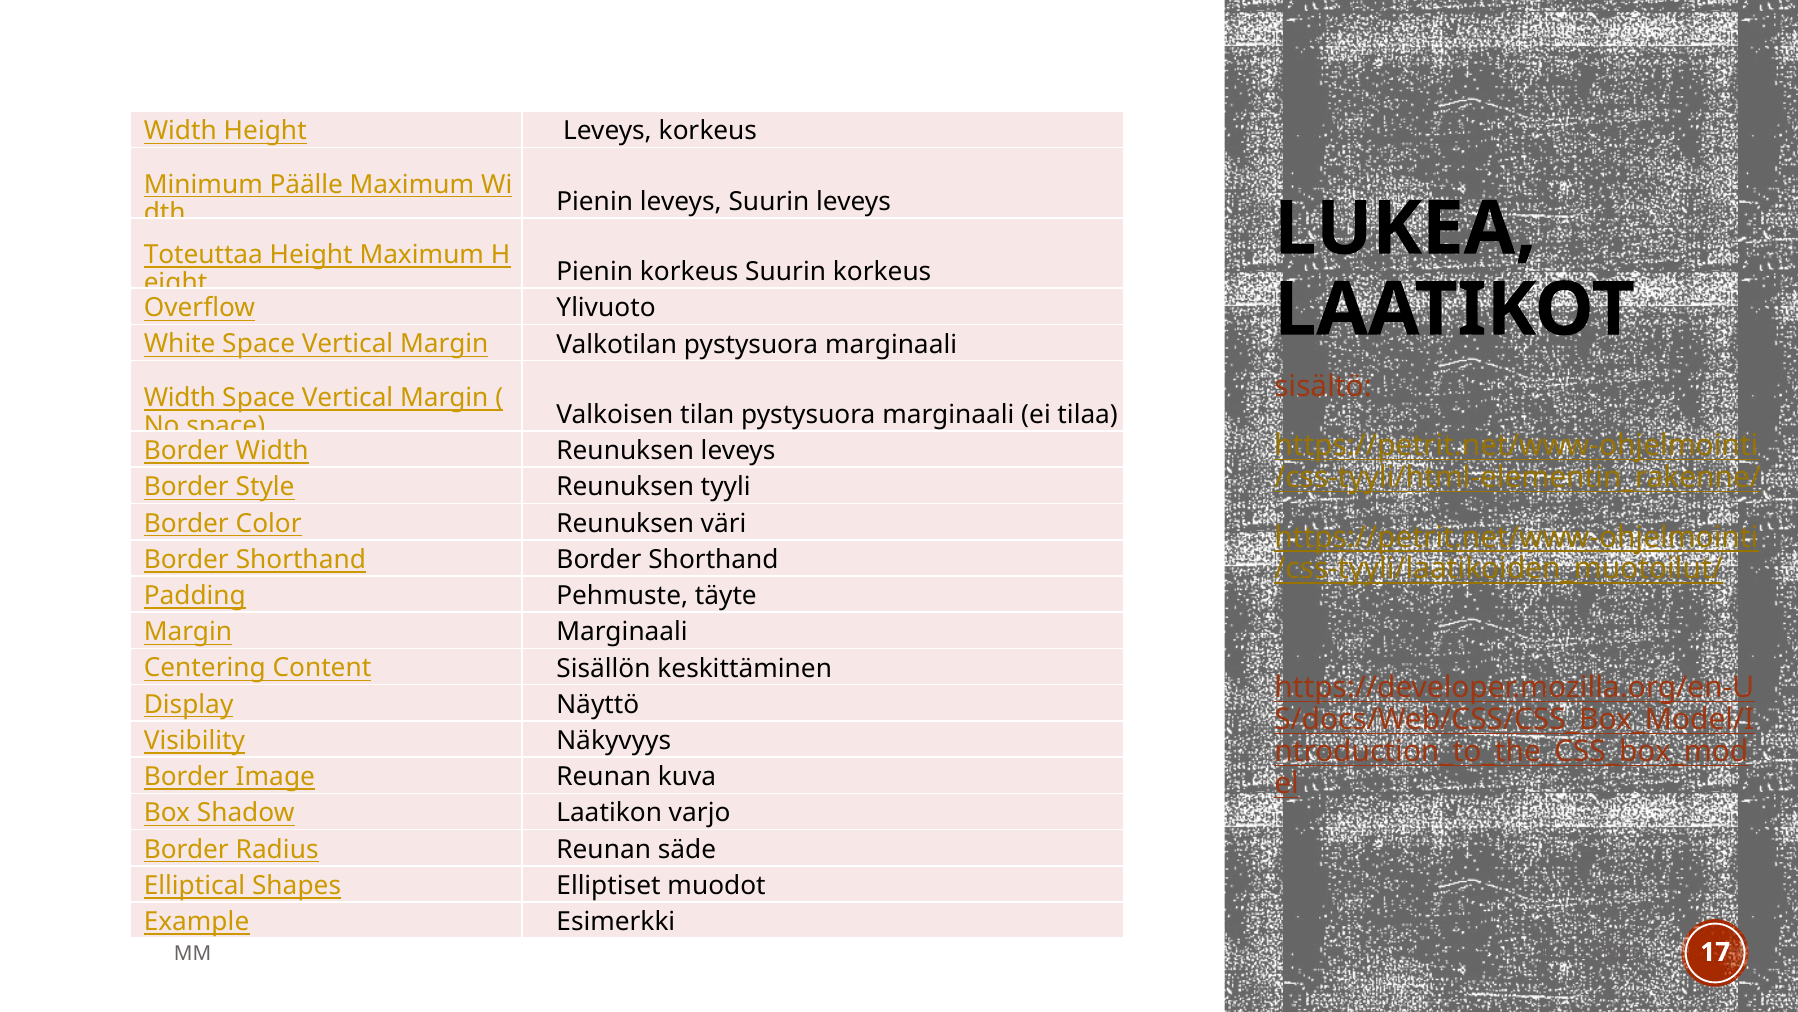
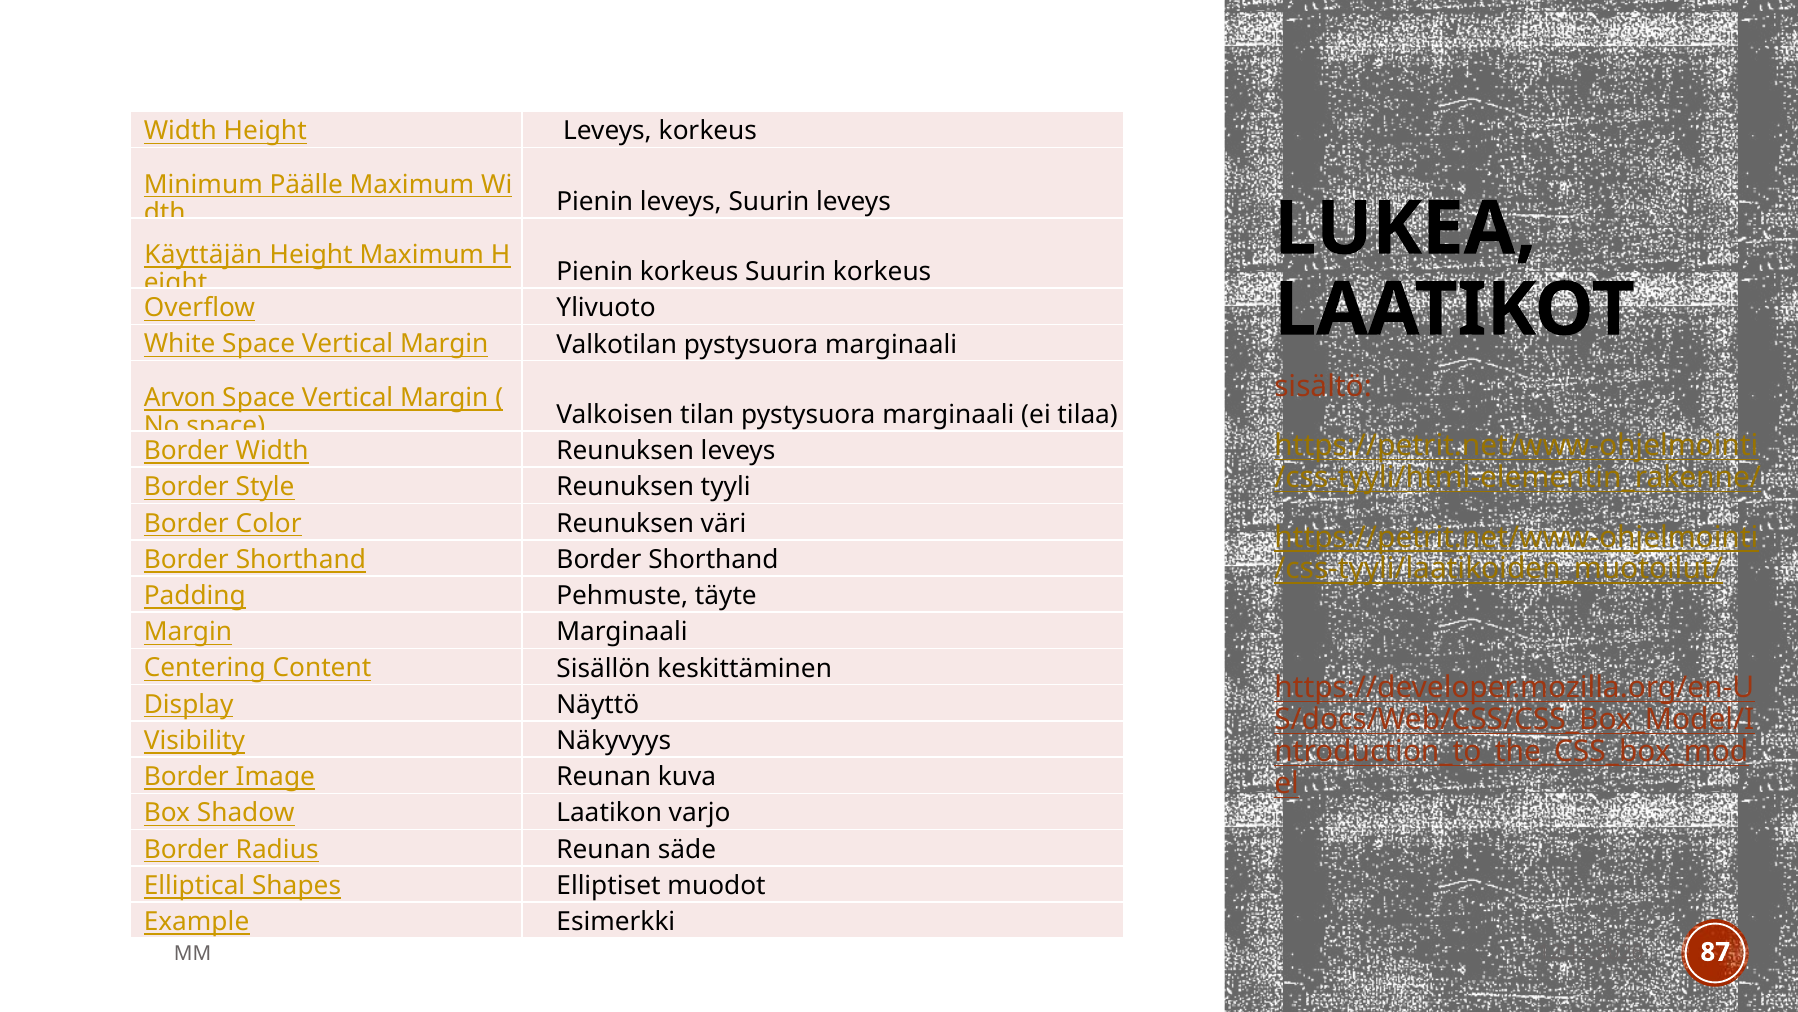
Toteuttaa: Toteuttaa -> Käyttäjän (203, 255)
Width: Width -> Arvon (180, 397)
17: 17 -> 87 (1715, 952)
